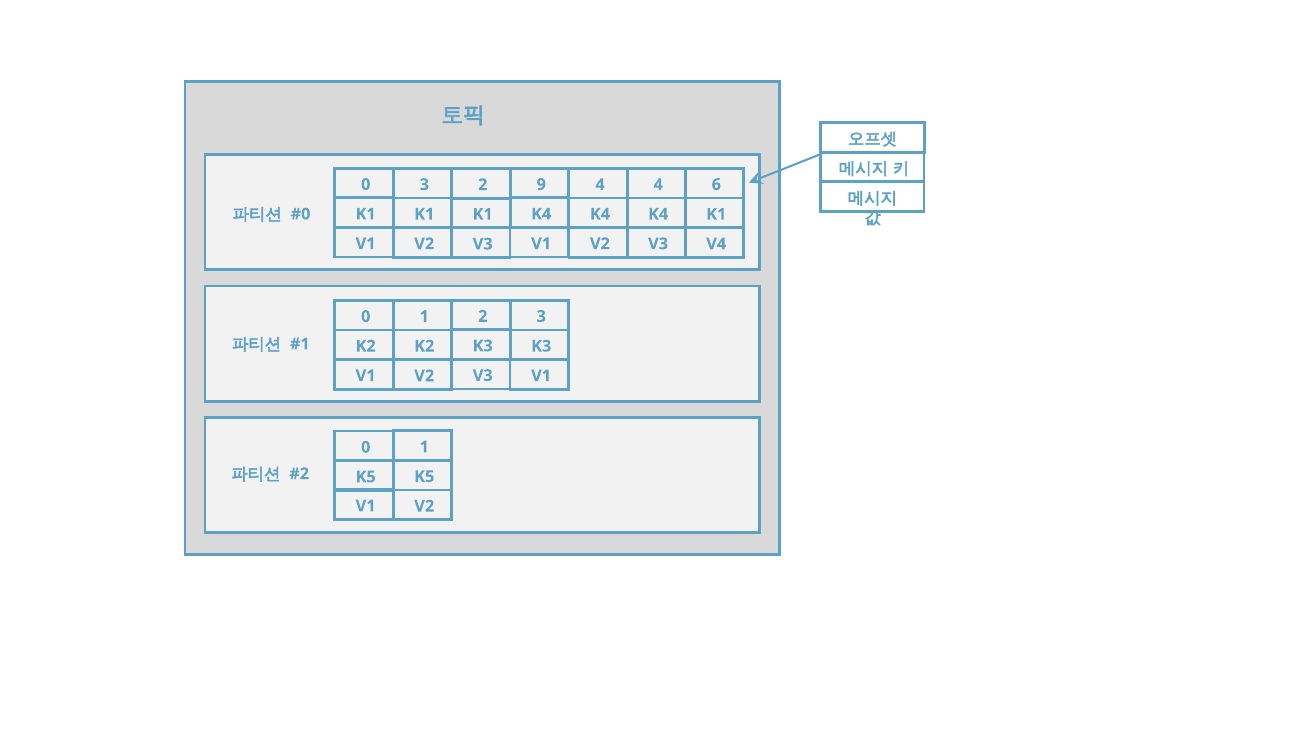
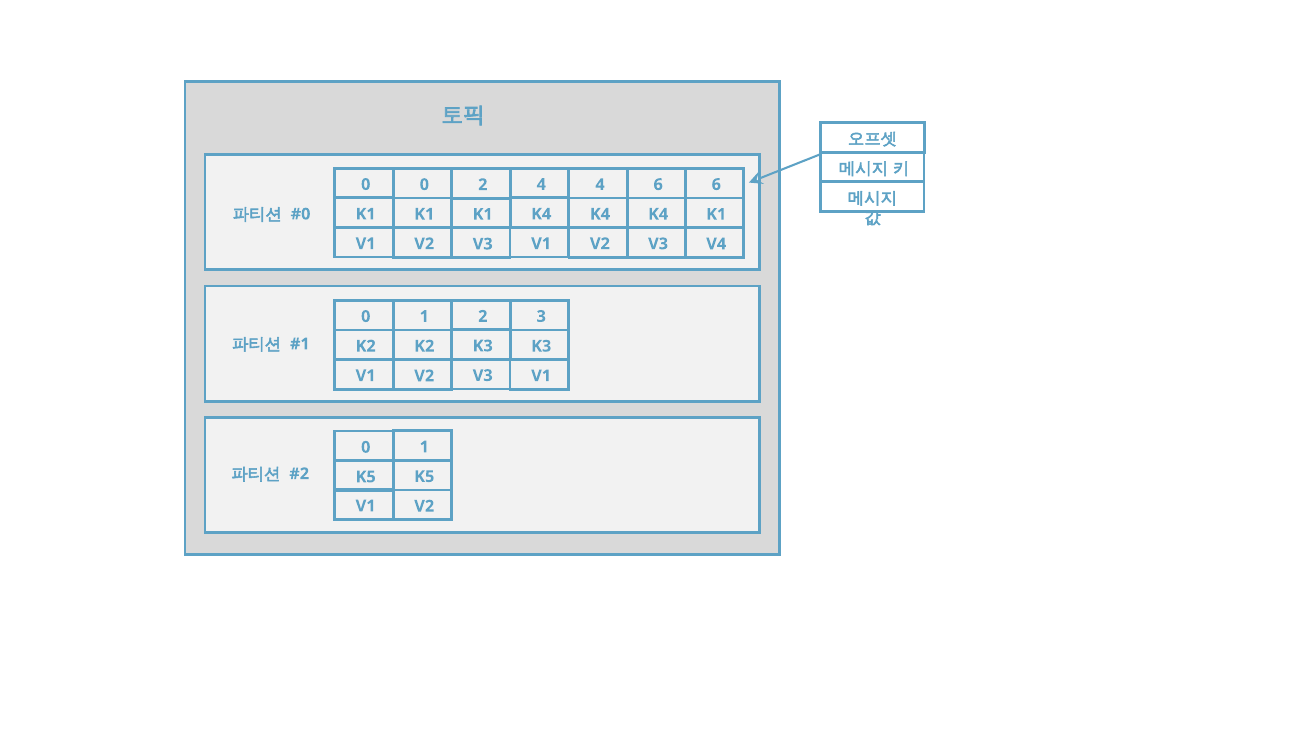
0 3: 3 -> 0 (424, 185)
2 9: 9 -> 4 (541, 185)
4 4: 4 -> 6 (658, 185)
